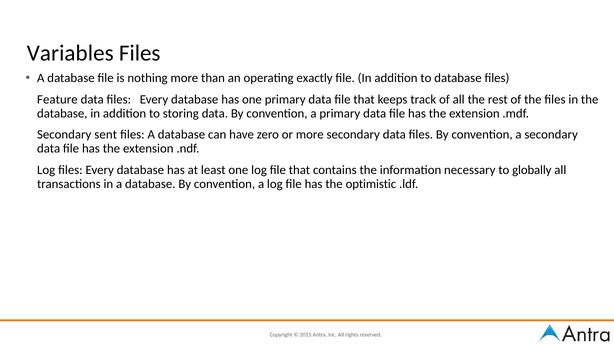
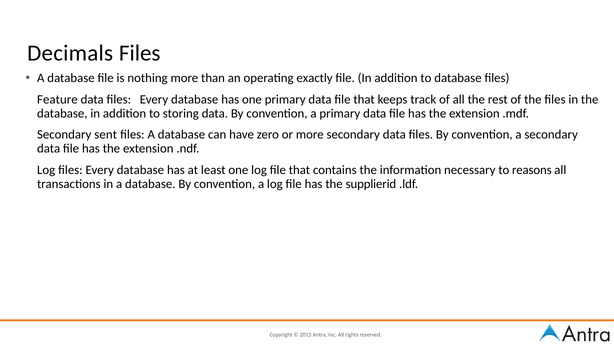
Variables: Variables -> Decimals (70, 53)
globally: globally -> reasons (532, 170)
optimistic: optimistic -> supplierid (371, 184)
